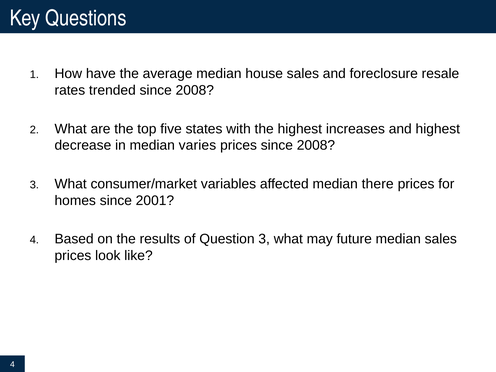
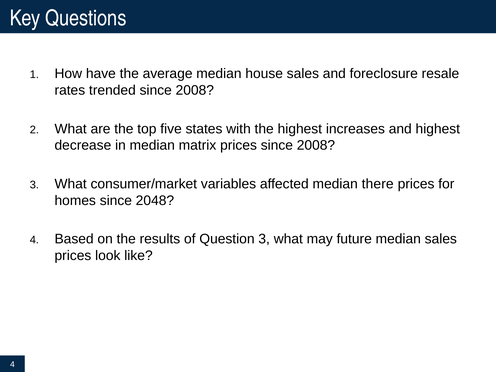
varies: varies -> matrix (197, 145)
2001: 2001 -> 2048 (155, 201)
